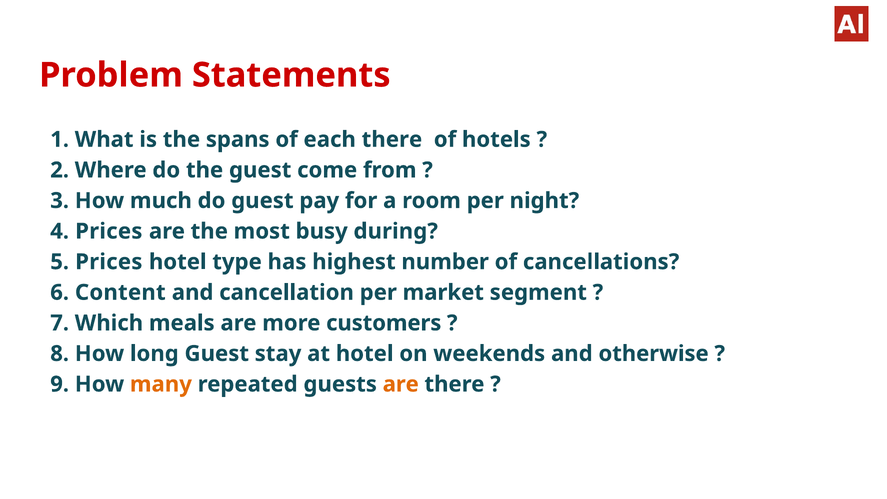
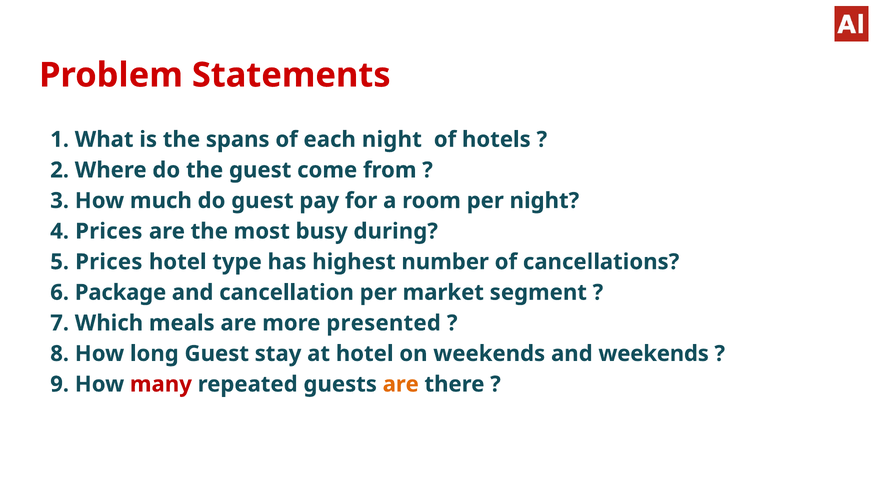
each there: there -> night (392, 139)
Content: Content -> Package (120, 292)
customers: customers -> presented (384, 323)
and otherwise: otherwise -> weekends (654, 354)
many colour: orange -> red (161, 384)
